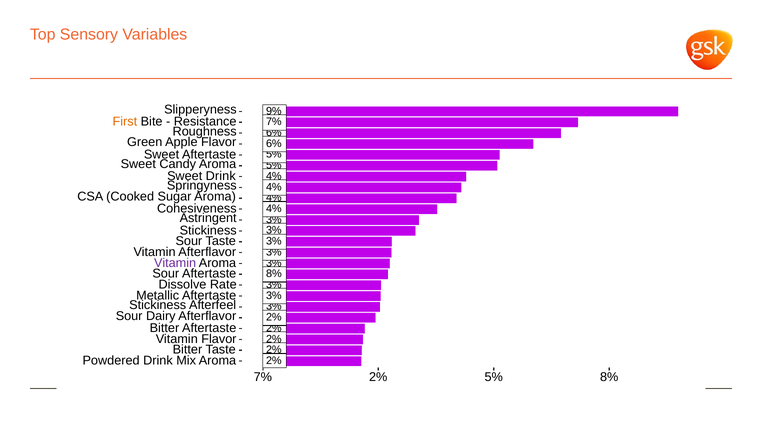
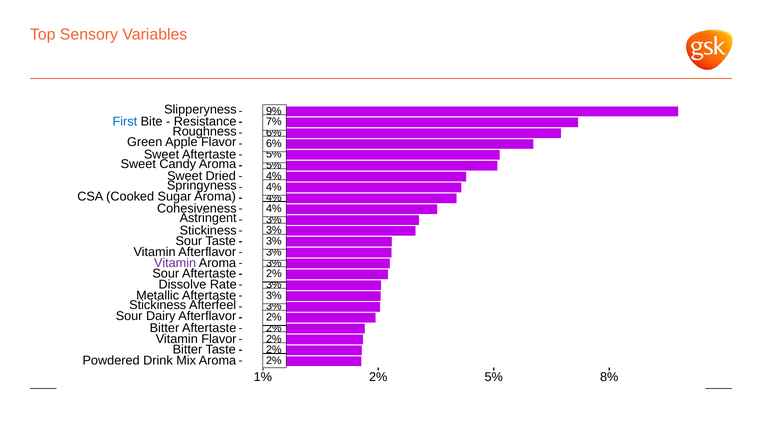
First colour: orange -> blue (125, 122)
Sweet Drink: Drink -> Dried (221, 176)
8%: 8% -> 2% (274, 274)
7%: 7% -> 1% (263, 377)
